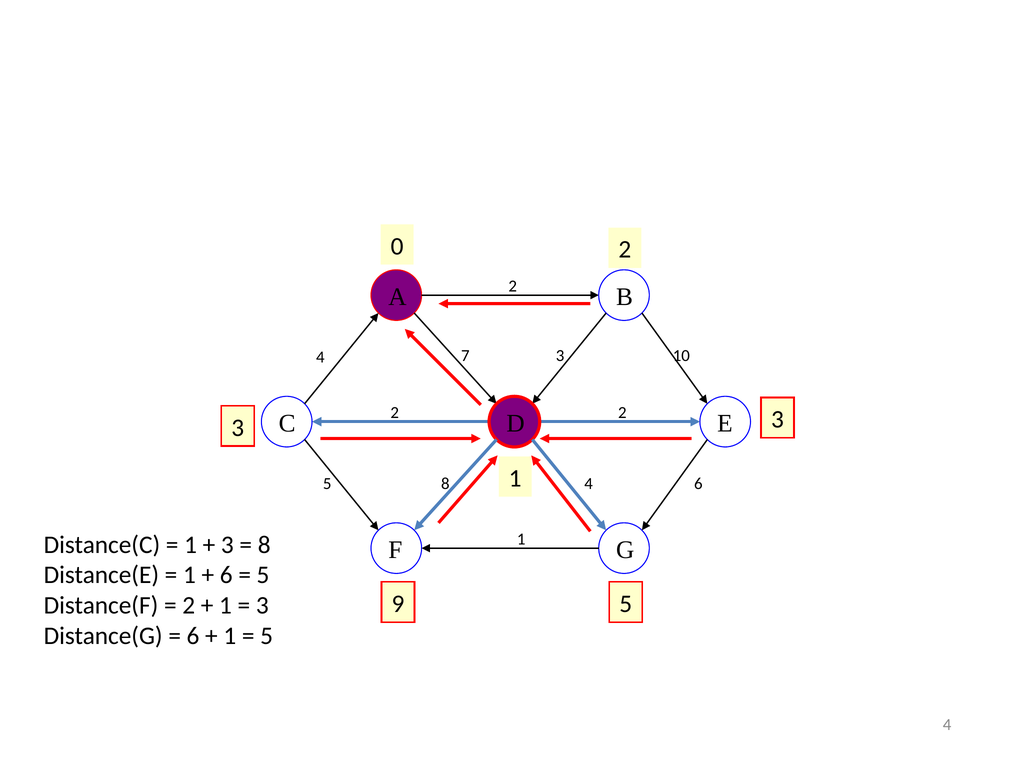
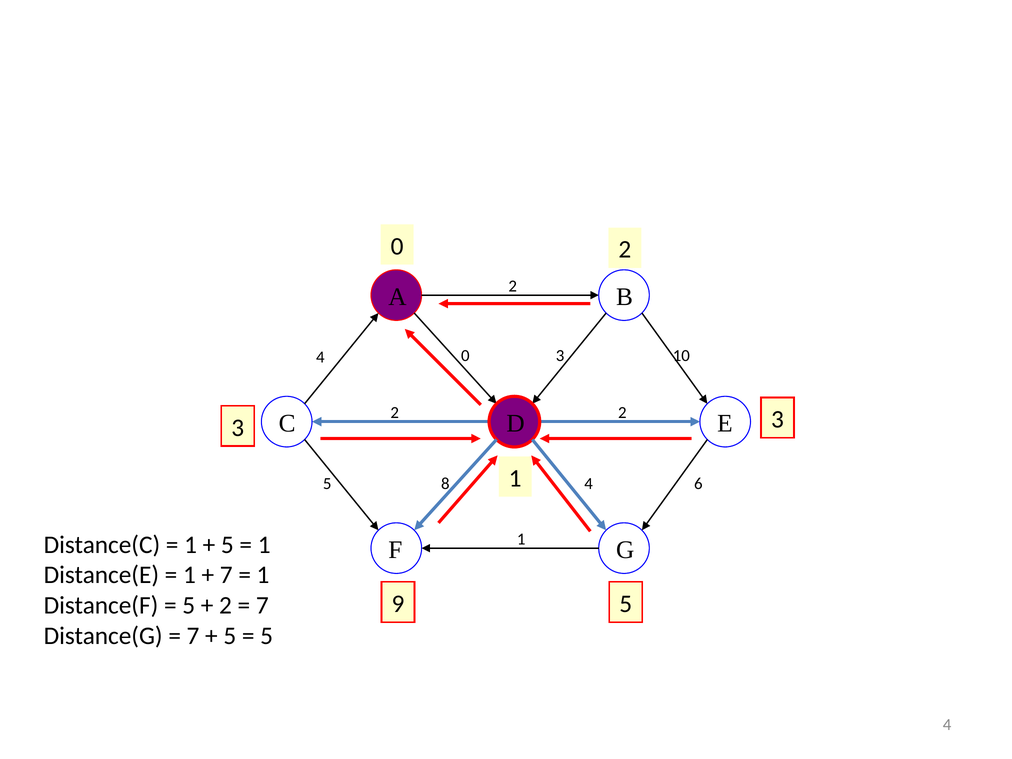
4 7: 7 -> 0 (465, 355)
3: 3 -> 5 (227, 545)
8: 8 -> 1 (264, 545)
6: 6 -> 7 (226, 575)
5: 5 -> 1 (263, 575)
2: 2 -> 5 (189, 605)
1: 1 -> 2 (225, 605)
3: 3 -> 7 (262, 605)
6: 6 -> 7 (193, 636)
1: 1 -> 5 (230, 636)
